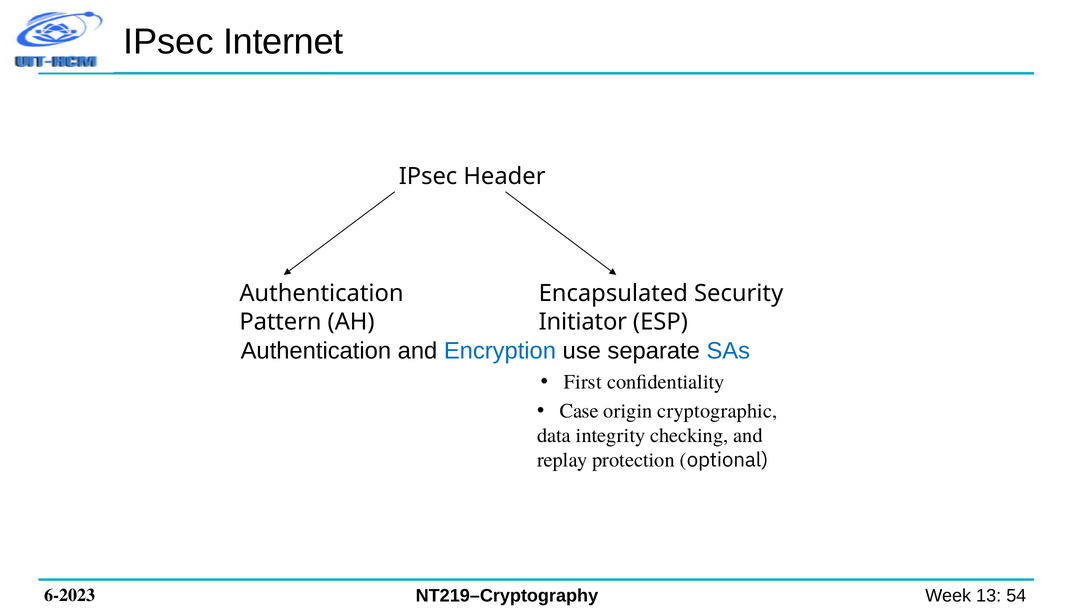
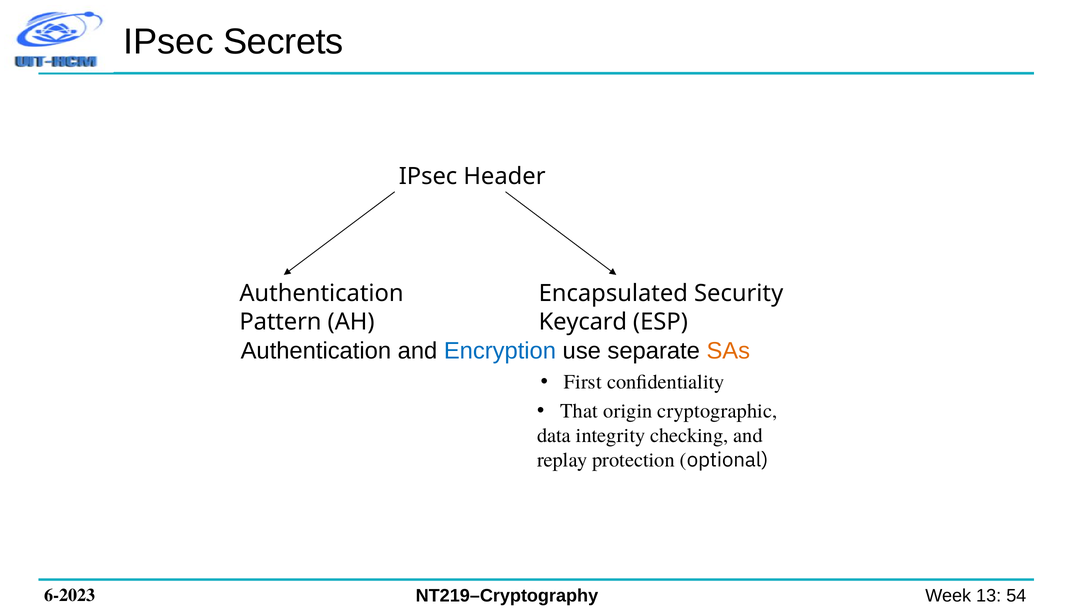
Internet: Internet -> Secrets (283, 42)
Initiator: Initiator -> Keycard (583, 322)
SAs colour: blue -> orange (728, 351)
Case: Case -> That (579, 411)
